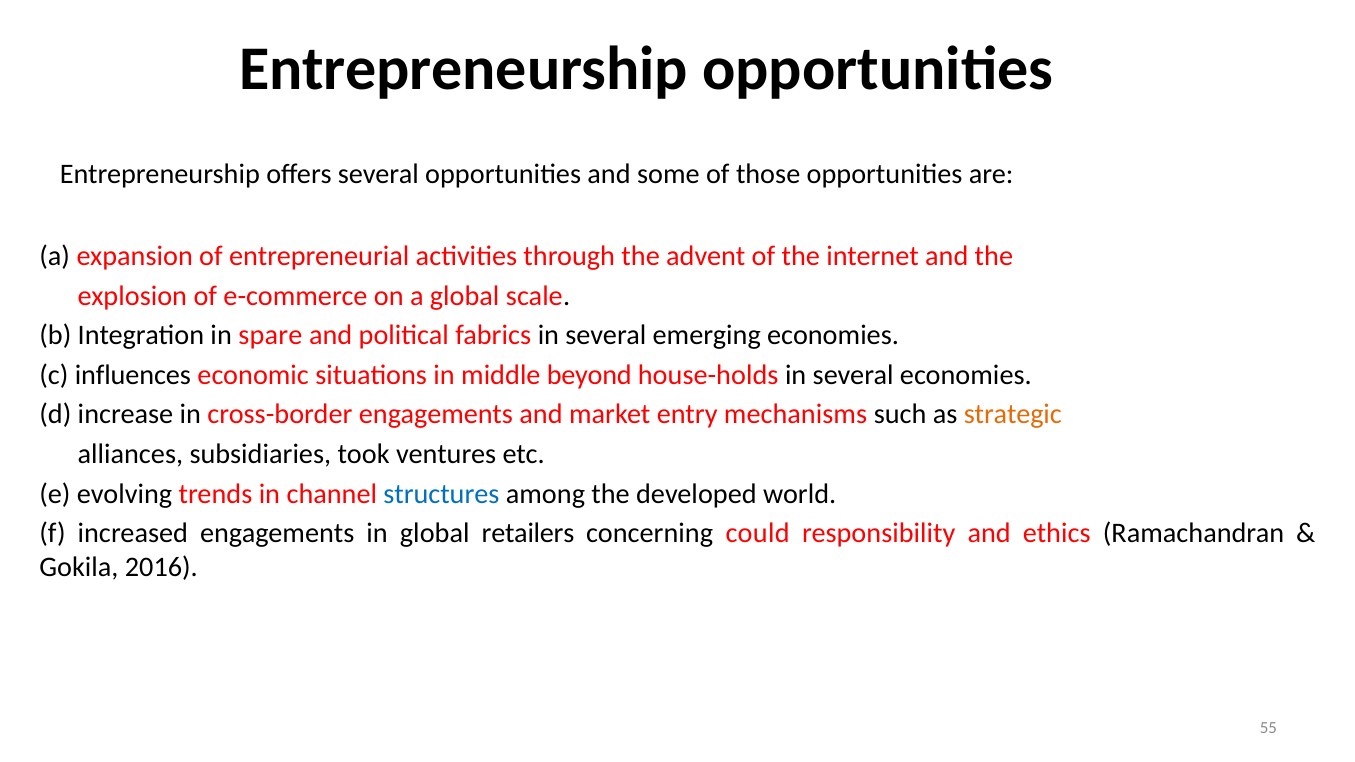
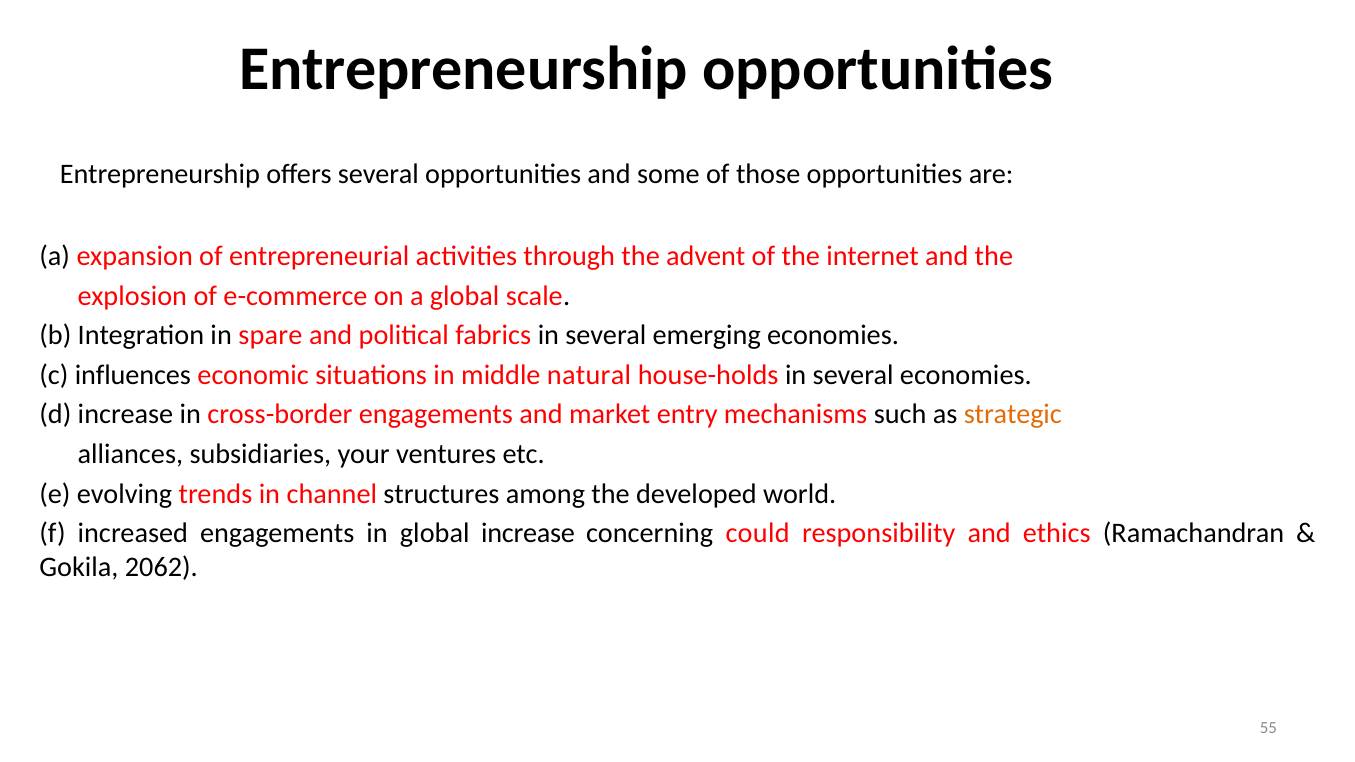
beyond: beyond -> natural (589, 375)
took: took -> your (364, 454)
structures colour: blue -> black (441, 494)
global retailers: retailers -> increase (528, 533)
2016: 2016 -> 2062 (161, 567)
